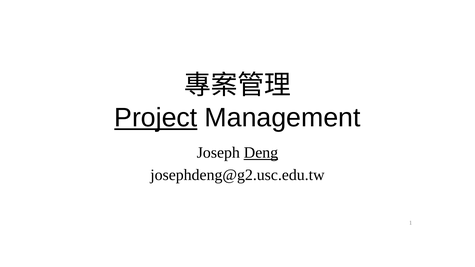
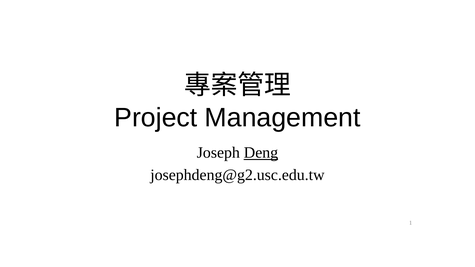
Project underline: present -> none (156, 118)
